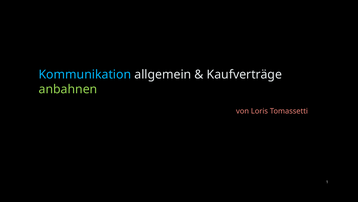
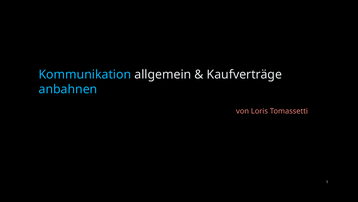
anbahnen colour: light green -> light blue (68, 89)
